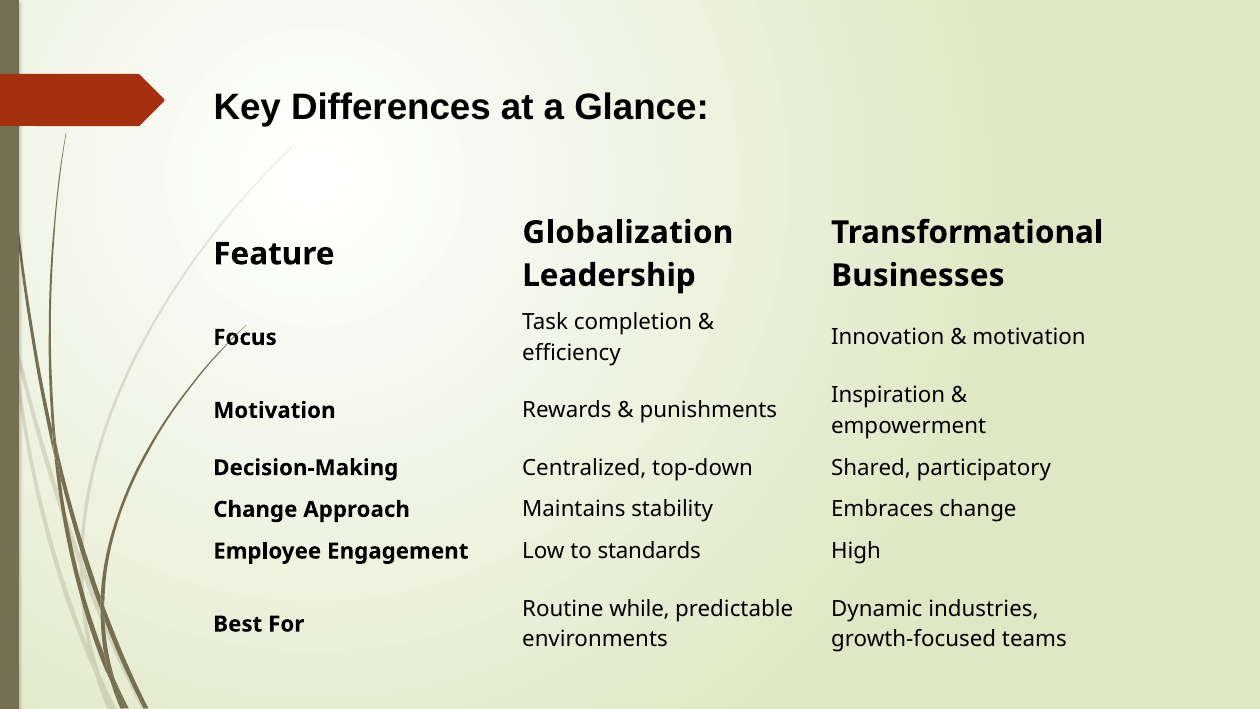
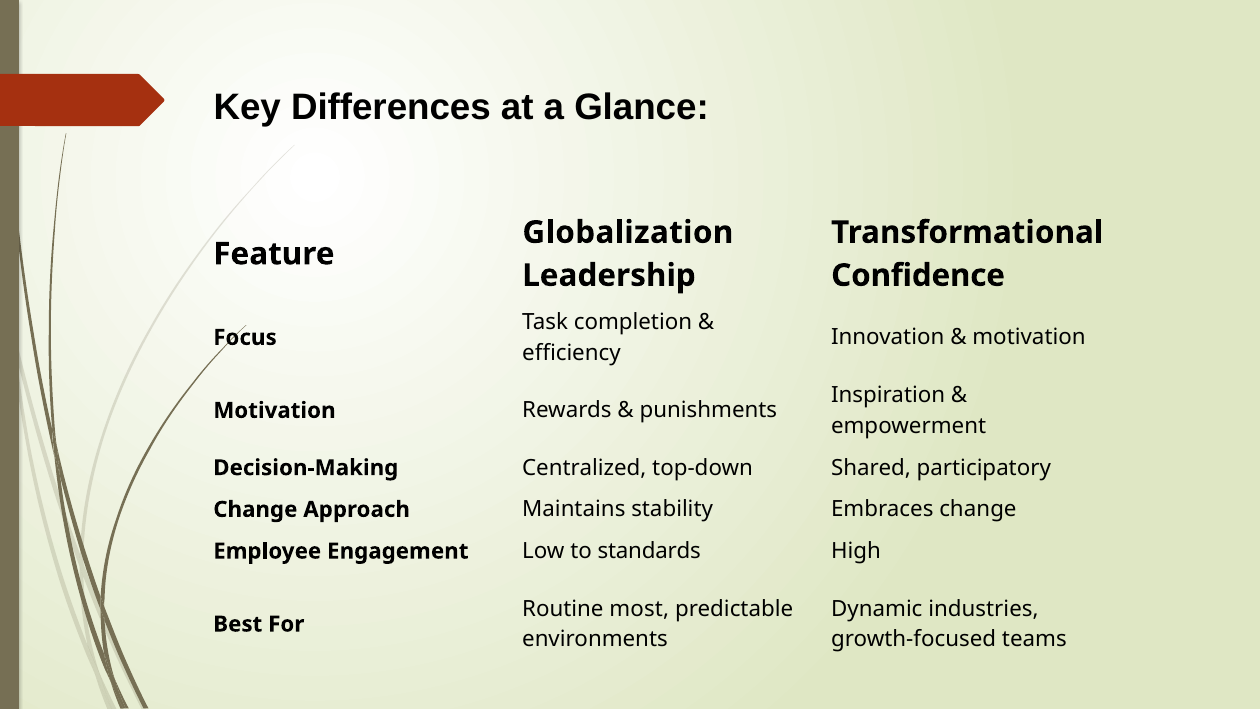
Businesses: Businesses -> Confidence (918, 275)
while: while -> most (639, 609)
